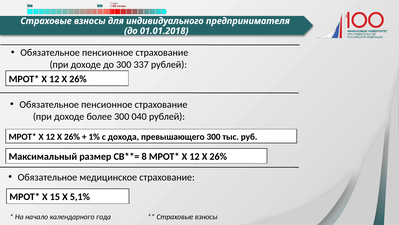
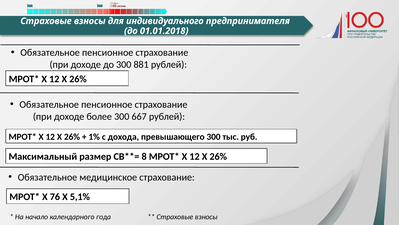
337: 337 -> 881 (141, 64)
040: 040 -> 667 (139, 116)
15: 15 -> 76 (55, 196)
